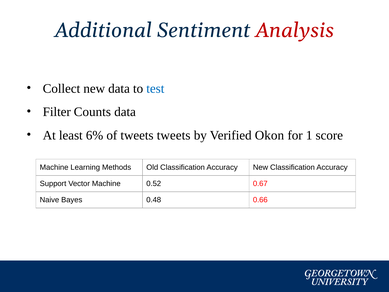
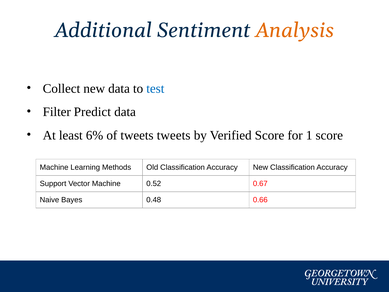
Analysis colour: red -> orange (295, 30)
Counts: Counts -> Predict (92, 112)
Verified Okon: Okon -> Score (270, 135)
